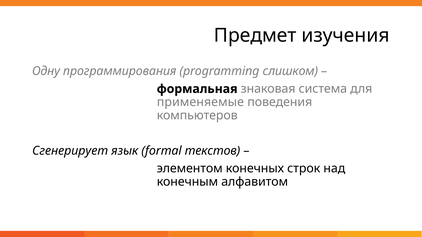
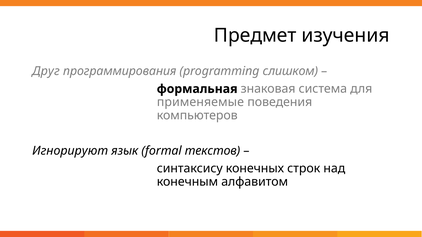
Одну: Одну -> Друг (46, 71)
Сгенерирует: Сгенерирует -> Игнорируют (70, 151)
элементом: элементом -> синтаксису (190, 169)
